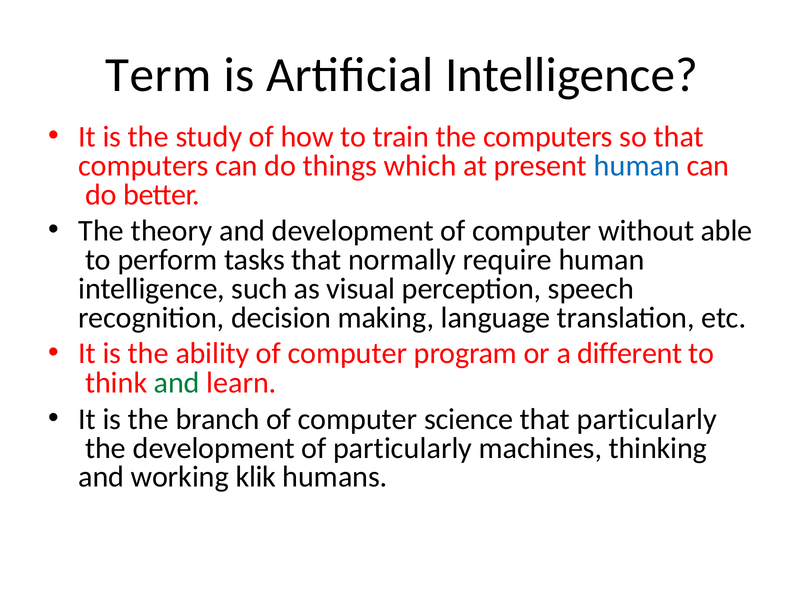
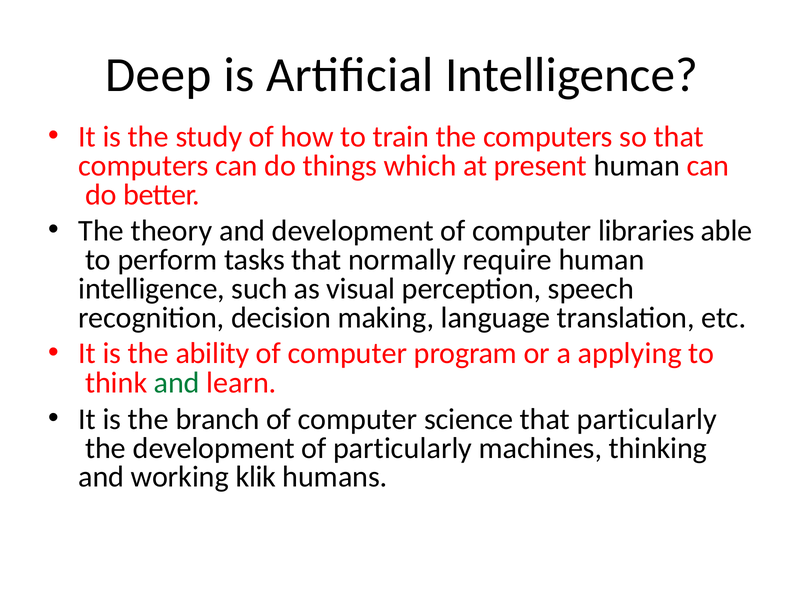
Term: Term -> Deep (158, 75)
human colour: blue -> black (637, 166)
without: without -> libraries (646, 231)
different: different -> applying (630, 353)
